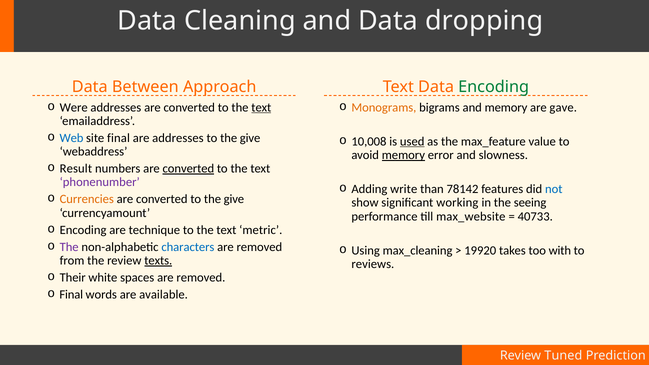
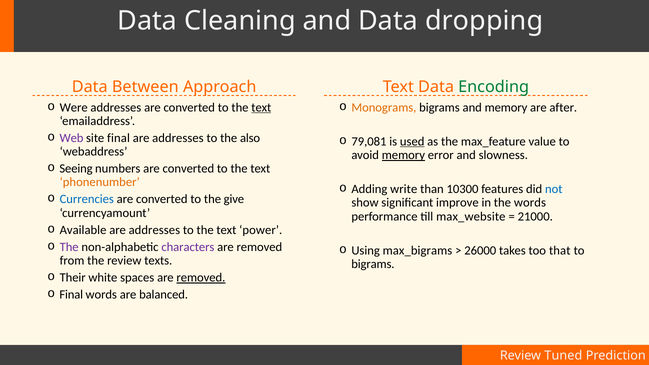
gave: gave -> after (563, 107)
Web colour: blue -> purple (72, 138)
give: give -> also (250, 138)
10,008: 10,008 -> 79,081 (369, 141)
Result: Result -> Seeing (76, 169)
converted underline: present -> none (188, 169)
phonenumber colour: purple -> orange (100, 182)
78142: 78142 -> 10300 (462, 189)
Currencies colour: orange -> blue (87, 199)
working: working -> improve (457, 203)
the seeing: seeing -> words (530, 203)
40733: 40733 -> 21000 (535, 216)
Encoding: Encoding -> Available (83, 230)
technique: technique -> addresses (154, 230)
metric: metric -> power (261, 230)
characters colour: blue -> purple (188, 247)
max_cleaning: max_cleaning -> max_bigrams (417, 250)
19920: 19920 -> 26000 (480, 250)
with: with -> that (560, 250)
texts underline: present -> none (158, 261)
reviews: reviews -> bigrams (373, 264)
removed underline: none -> present (201, 278)
available: available -> balanced (164, 295)
